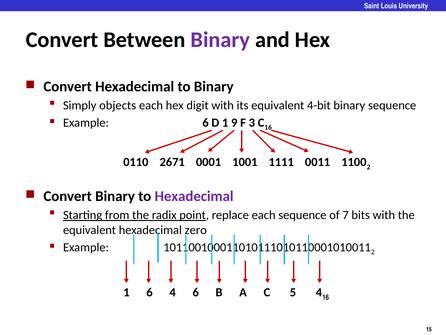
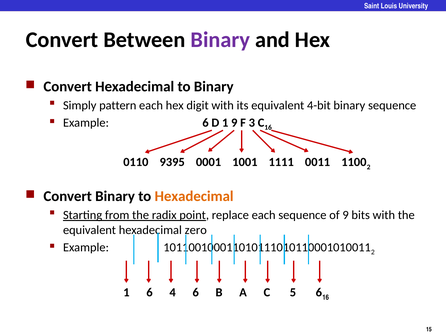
objects: objects -> pattern (118, 105)
2671: 2671 -> 9395 (172, 162)
Hexadecimal colour: purple -> orange (194, 196)
of 7: 7 -> 9 (346, 215)
5 4: 4 -> 6 (319, 292)
